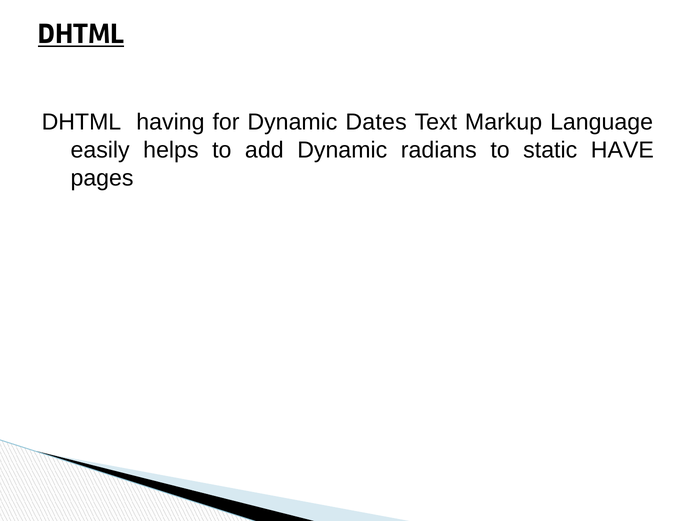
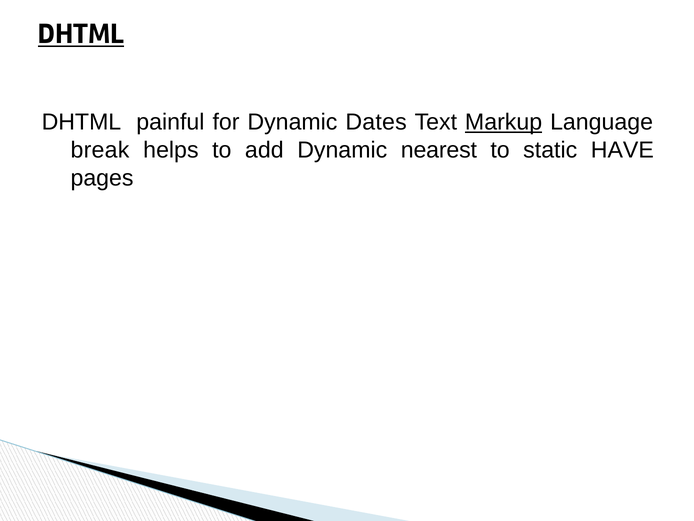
having: having -> painful (170, 122)
Markup underline: none -> present (504, 122)
easily: easily -> break (100, 150)
radians: radians -> nearest (439, 150)
